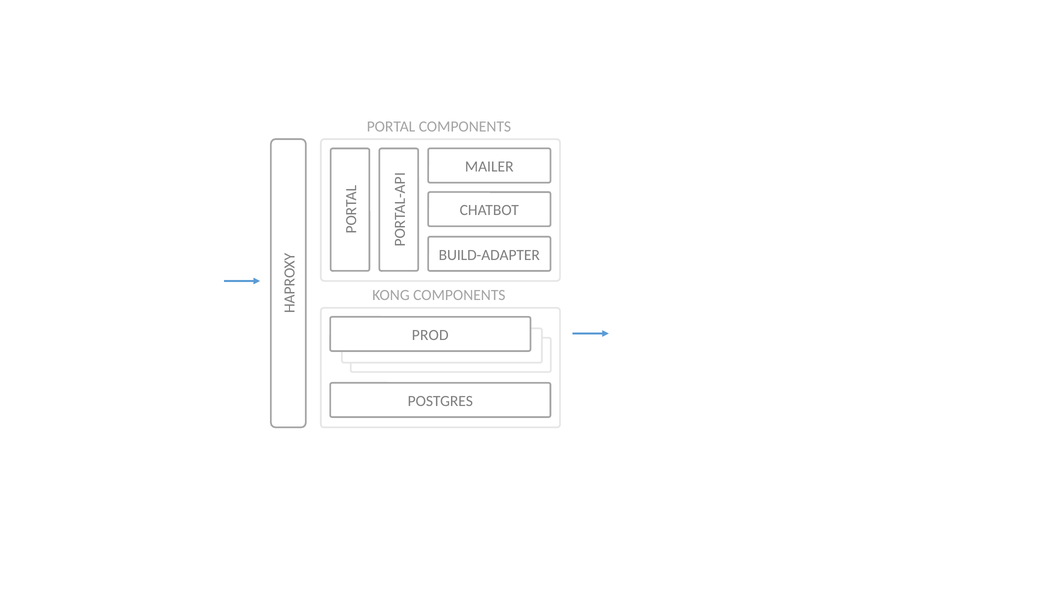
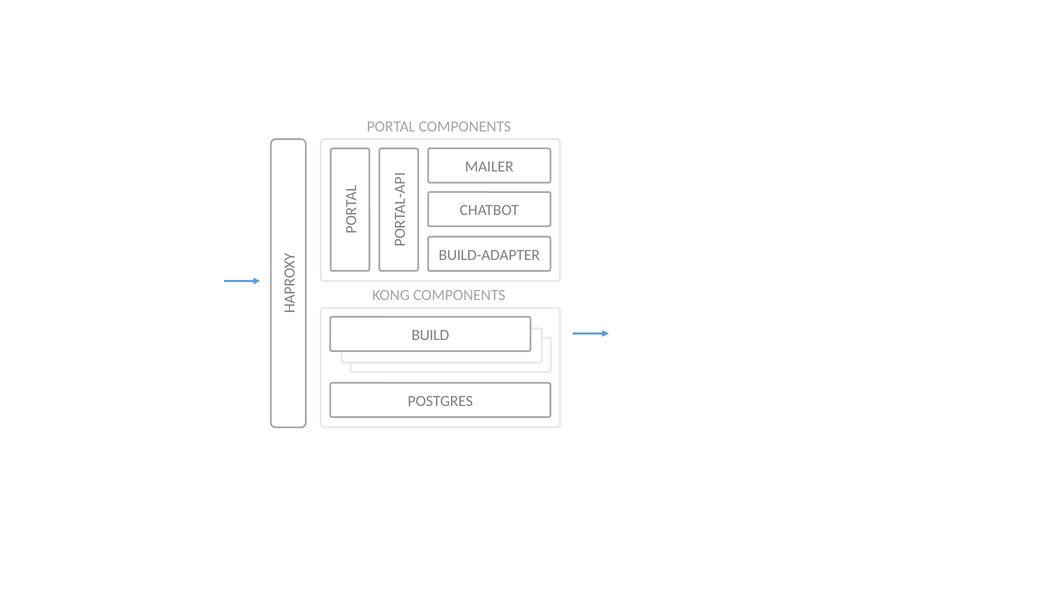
PROD: PROD -> BUILD (430, 335)
